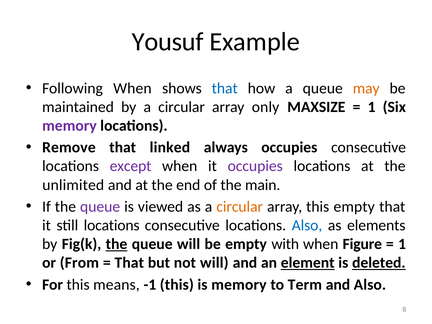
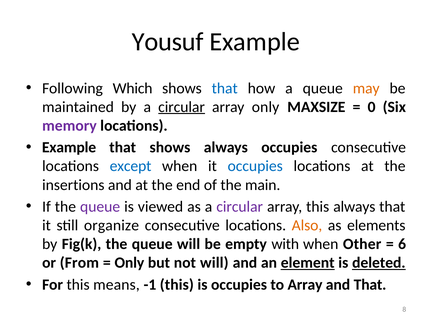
Following When: When -> Which (133, 88)
circular underline: none -> present (182, 107)
1: 1 -> 0 (372, 107)
Remove: Remove -> Example (69, 147)
that linked: linked -> shows (170, 147)
except colour: purple -> blue (131, 166)
occupies colour: purple -> blue (255, 166)
unlimited: unlimited -> insertions (73, 185)
circular colour: orange -> purple (240, 207)
this empty: empty -> always (354, 207)
still locations: locations -> organize (111, 225)
Also colour: blue -> orange (307, 225)
the underline: present -> none (117, 244)
Figure: Figure -> Other (362, 244)
1: 1 -> 6 (402, 244)
That: That -> Only (129, 263)
is memory: memory -> occupies (239, 285)
to Term: Term -> Array (305, 285)
and Also: Also -> That (370, 285)
